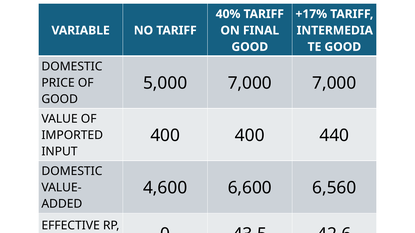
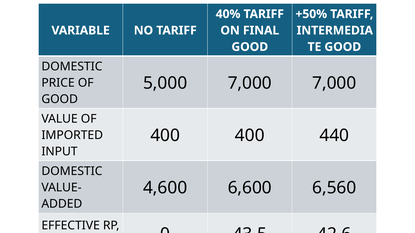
+17%: +17% -> +50% (311, 14)
